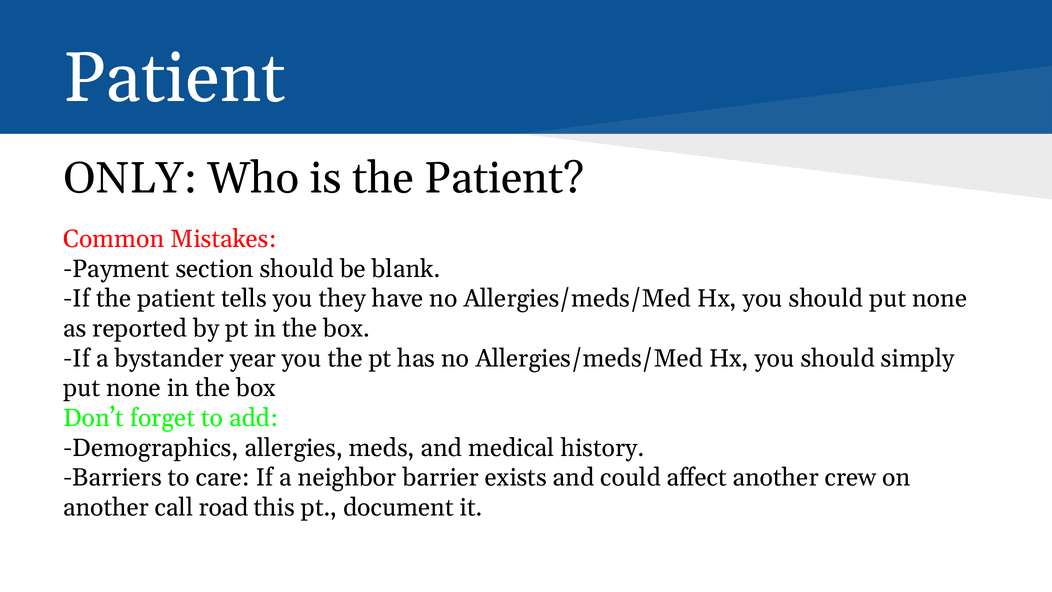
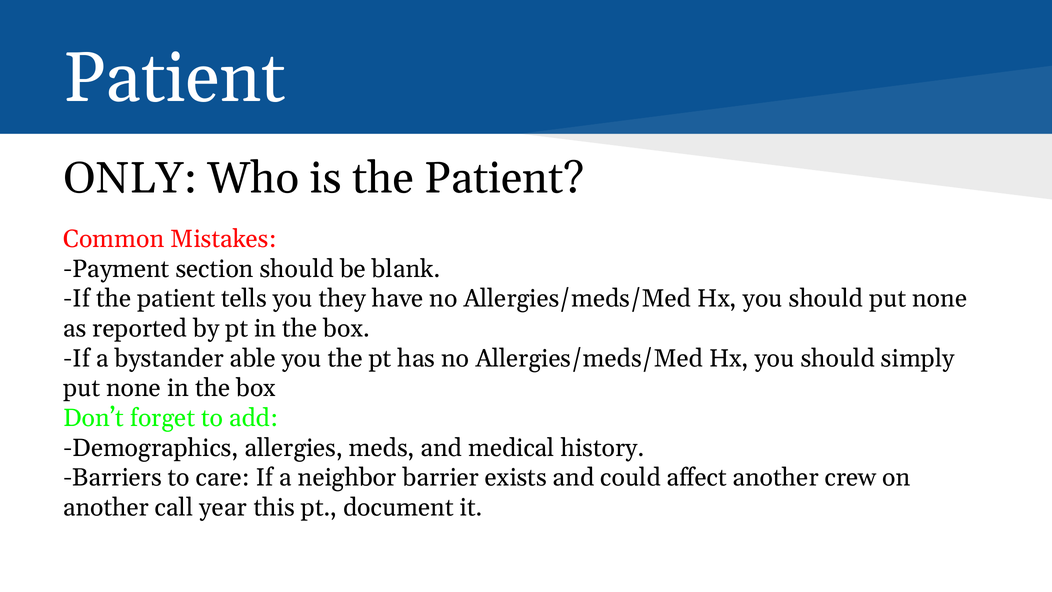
year: year -> able (253, 358)
road: road -> year (223, 507)
